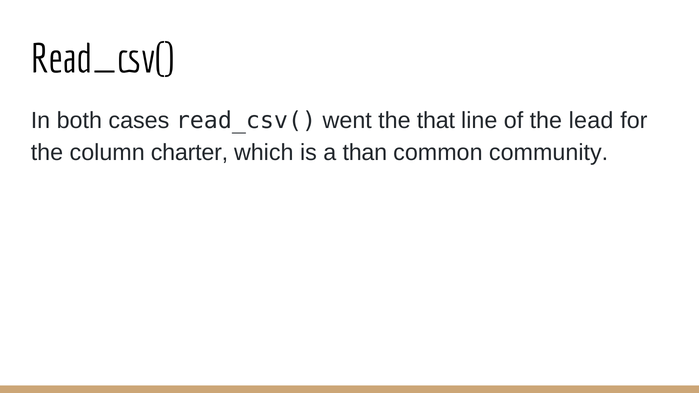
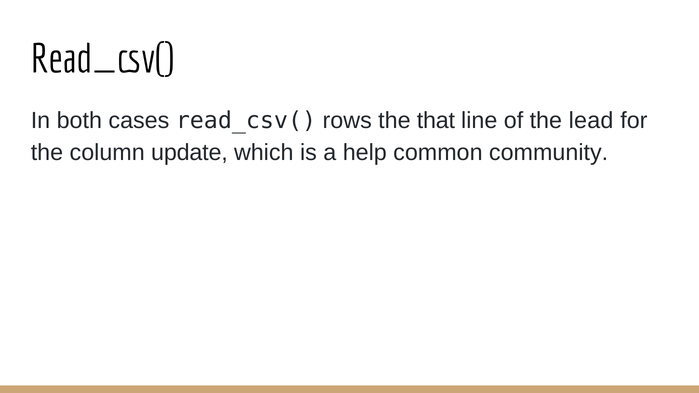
went: went -> rows (347, 120)
charter: charter -> update (189, 153)
than: than -> help (365, 153)
